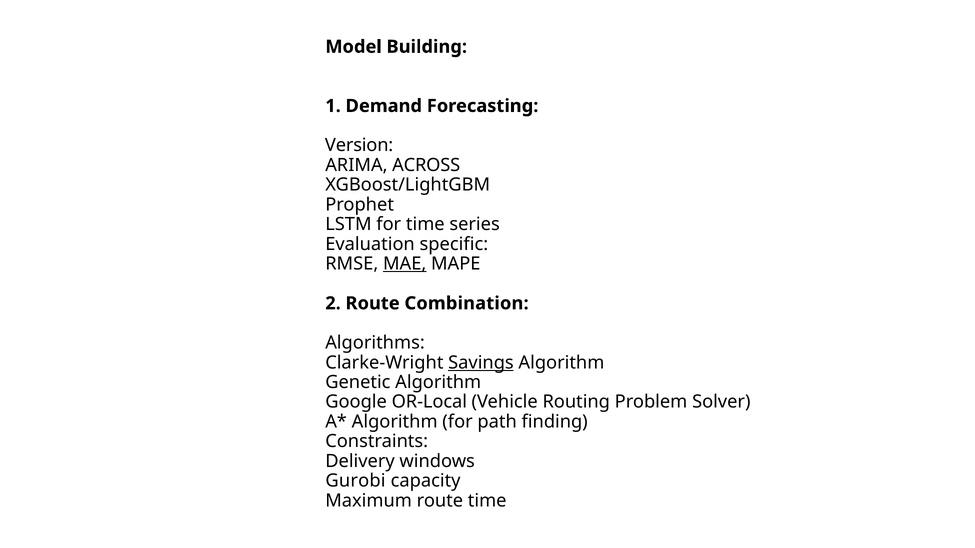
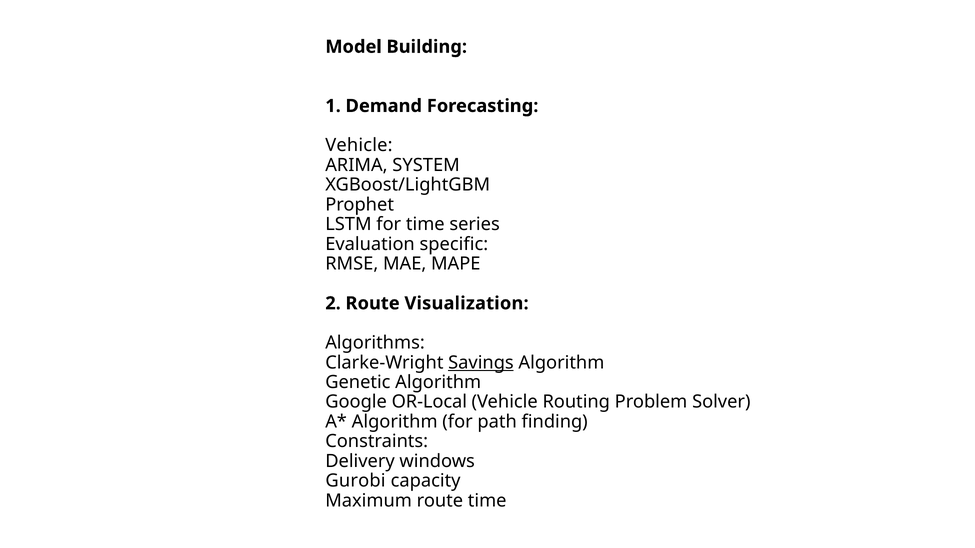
Version: Version -> Vehicle (359, 146)
ACROSS: ACROSS -> SYSTEM (426, 165)
MAE underline: present -> none (405, 264)
Combination: Combination -> Visualization (467, 304)
